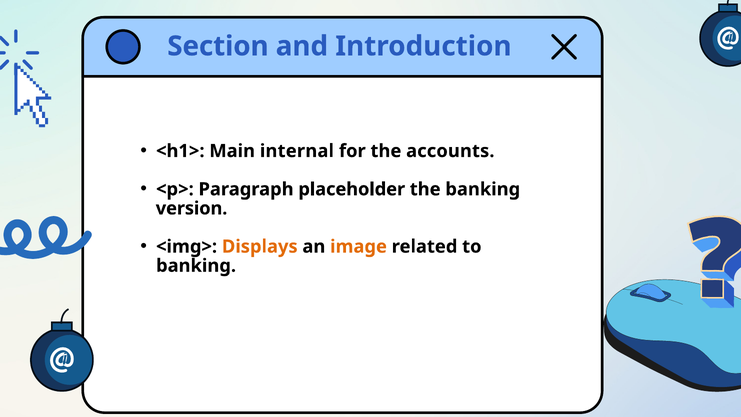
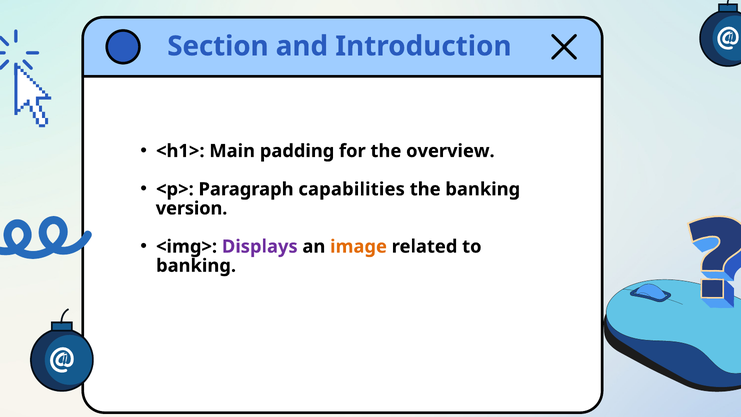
internal: internal -> padding (297, 151)
accounts: accounts -> overview (450, 151)
placeholder: placeholder -> capabilities (352, 189)
Displays colour: orange -> purple (260, 247)
